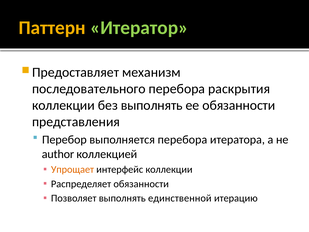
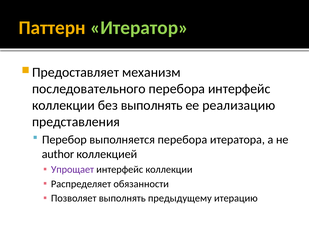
перебора раскрытия: раскрытия -> интерфейс (239, 89)
ее обязанности: обязанности -> реализацию (239, 105)
Упрощает colour: orange -> purple (72, 169)
единственной: единственной -> предыдущему (180, 198)
